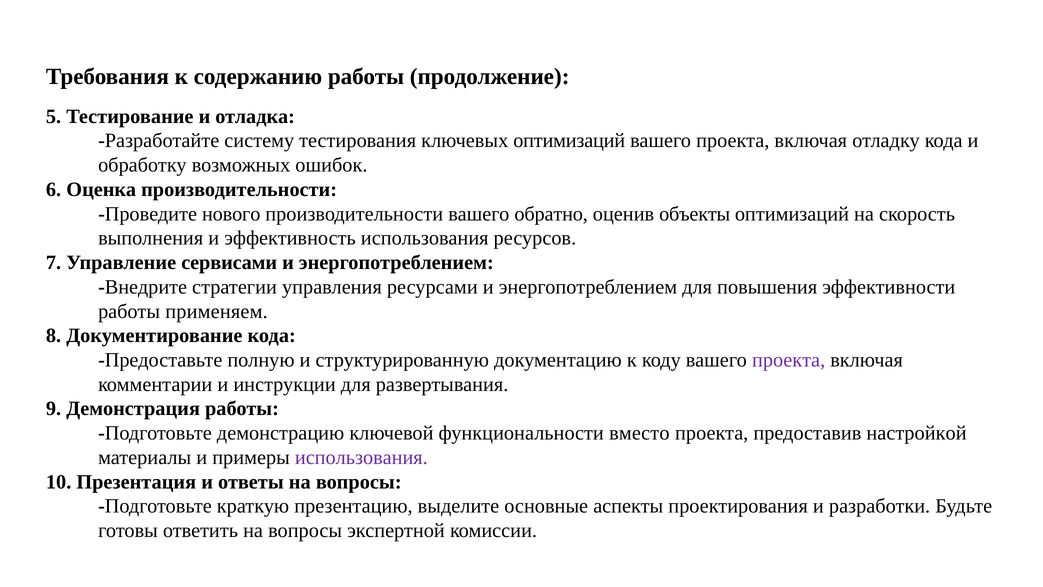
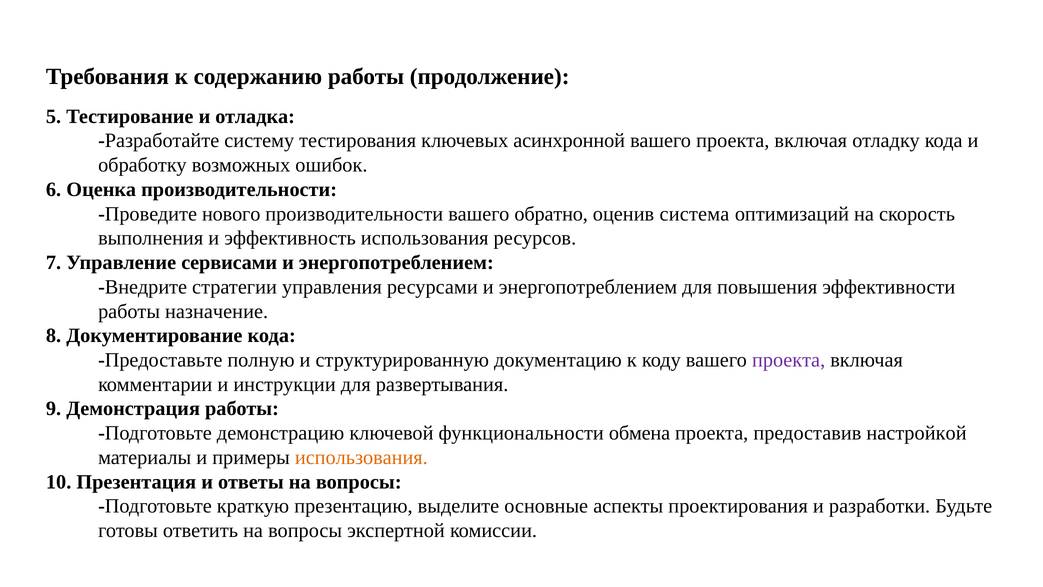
ключевых оптимизаций: оптимизаций -> асинхронной (569, 141)
объекты: объекты -> система (694, 214)
применяем: применяем -> назначение (217, 311)
вместо: вместо -> обмена (640, 433)
использования colour: purple -> orange (361, 457)
